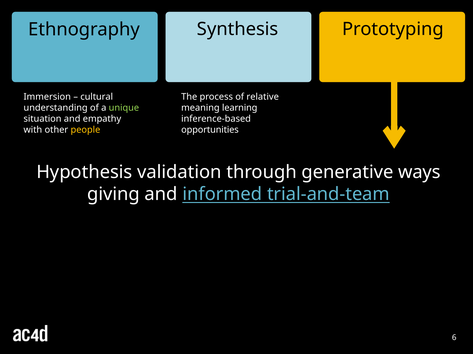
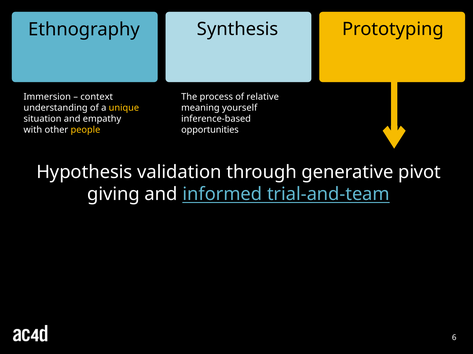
cultural: cultural -> context (97, 97)
unique colour: light green -> yellow (124, 108)
learning: learning -> yourself (240, 108)
ways: ways -> pivot (419, 172)
